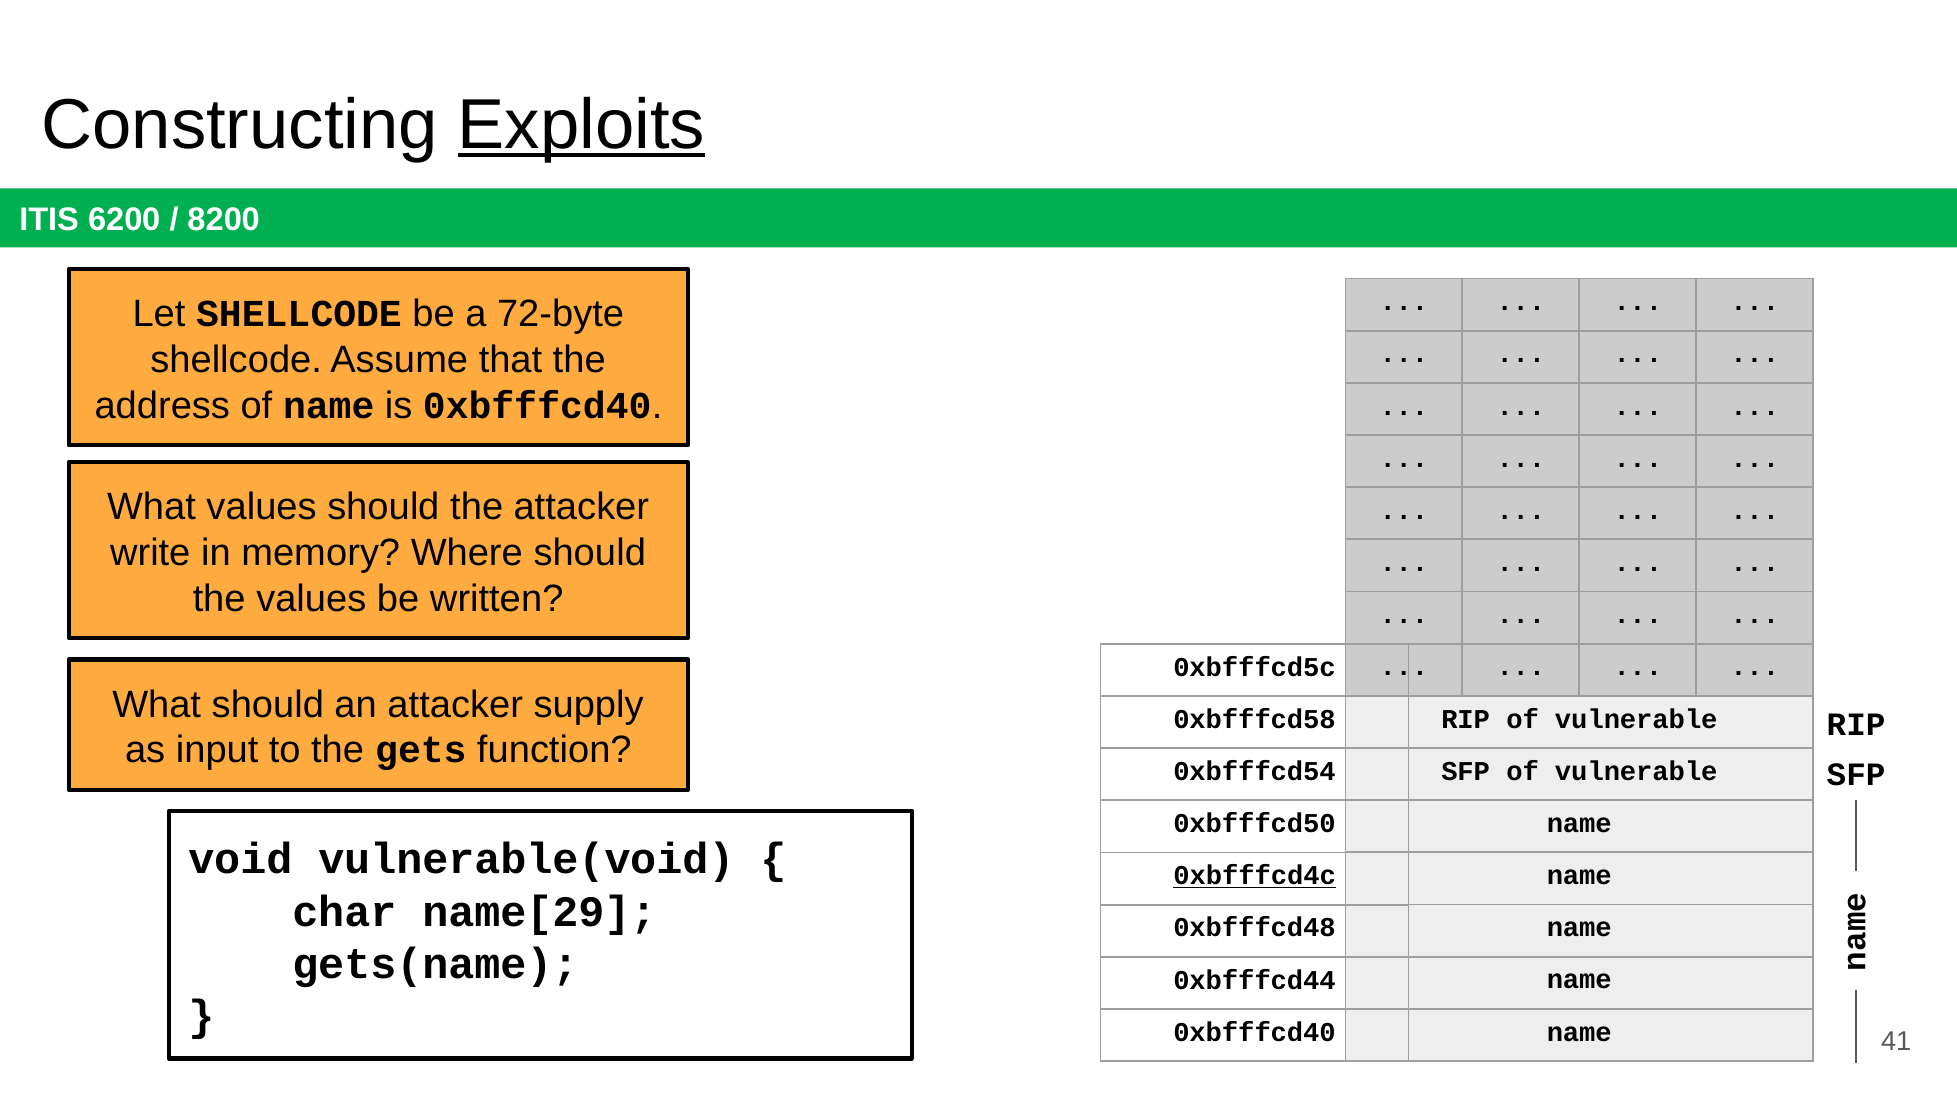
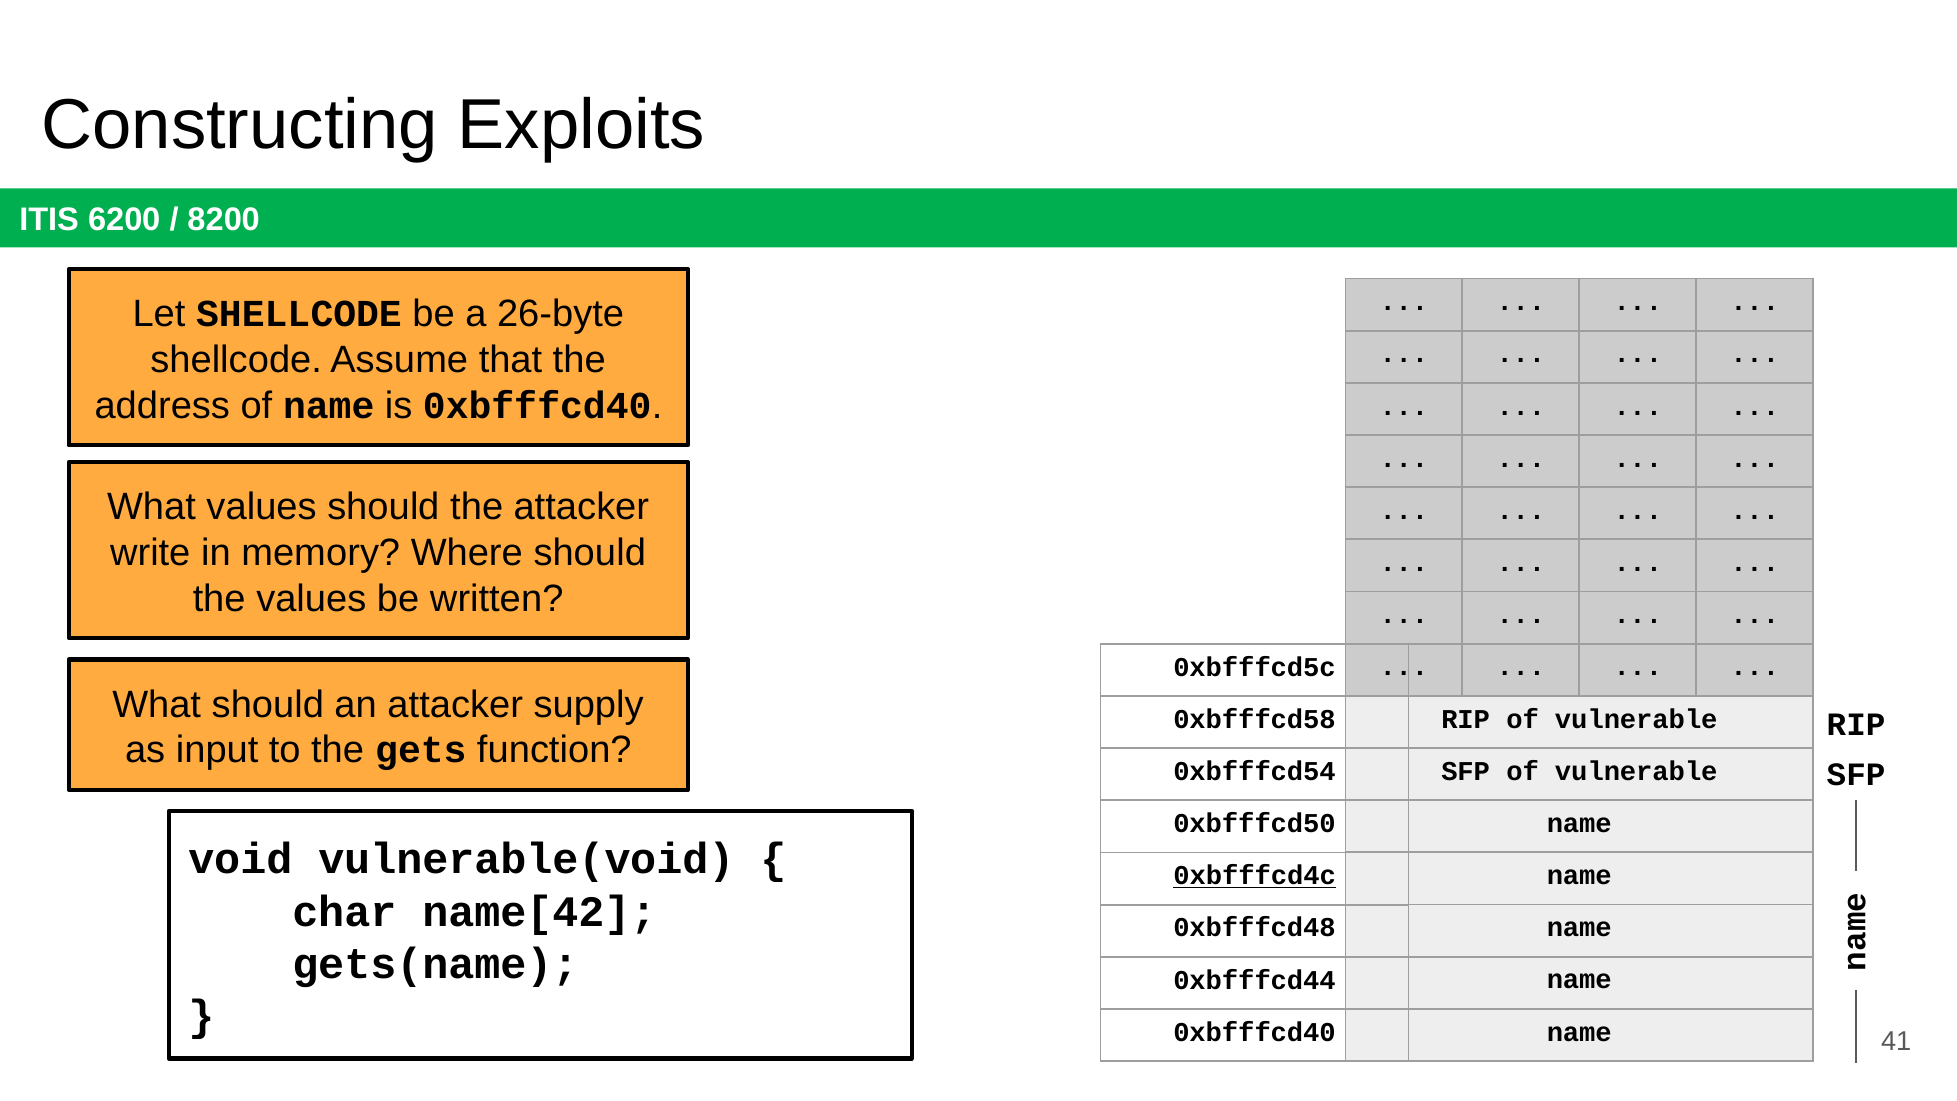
Exploits underline: present -> none (581, 125)
72-byte: 72-byte -> 26-byte (561, 314)
name[29: name[29 -> name[42 (539, 912)
